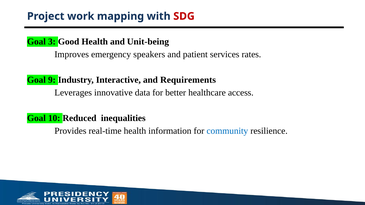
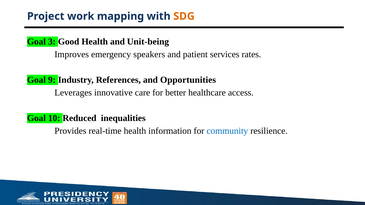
SDG colour: red -> orange (184, 16)
Interactive: Interactive -> References (118, 80)
Requirements: Requirements -> Opportunities (188, 80)
data: data -> care (143, 93)
